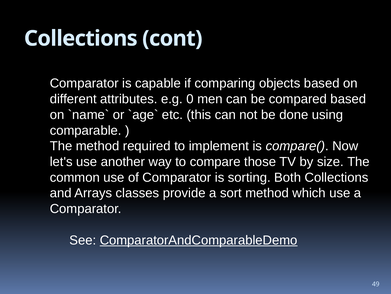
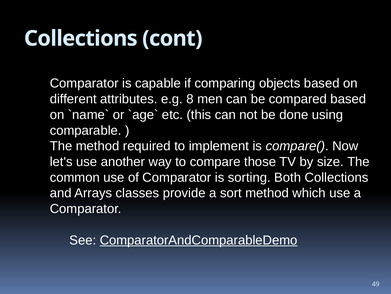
0: 0 -> 8 (190, 99)
